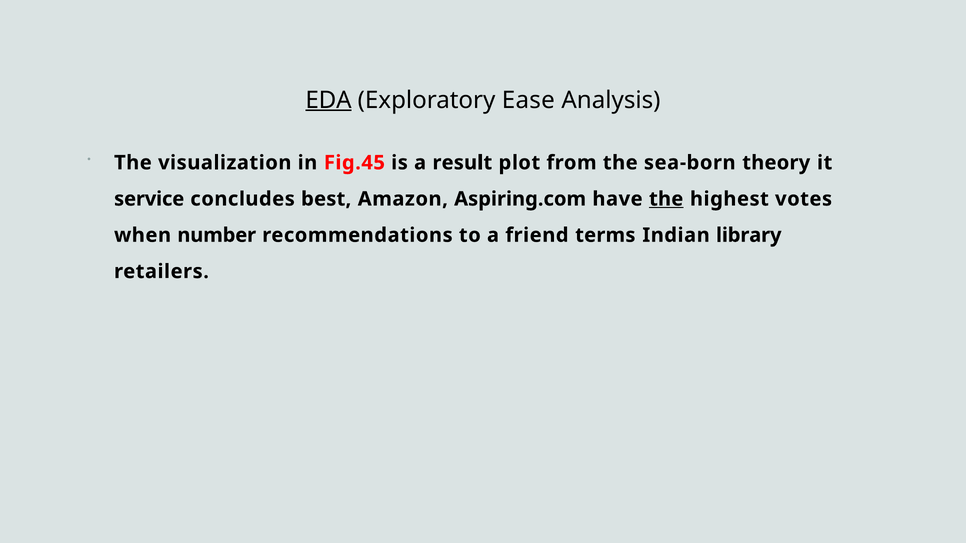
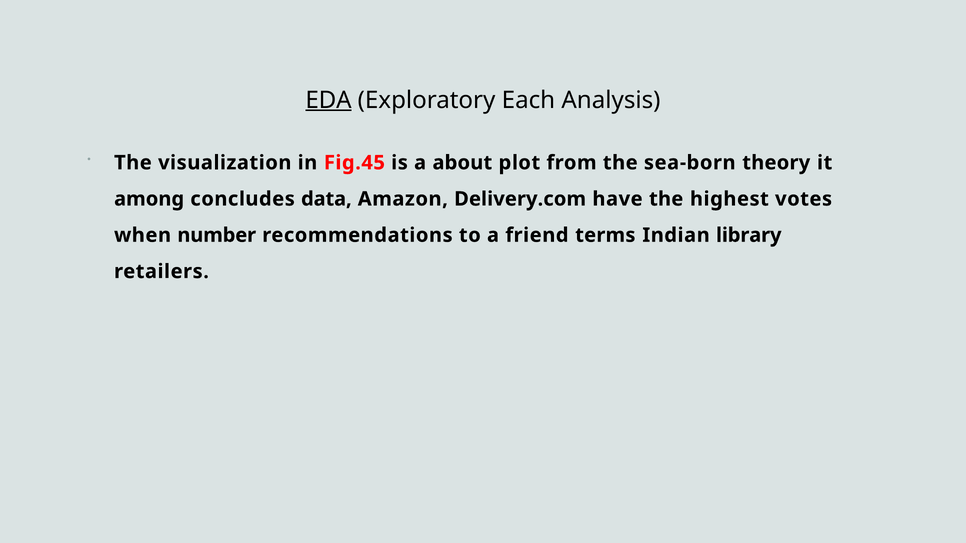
Ease: Ease -> Each (528, 100)
result: result -> about (462, 163)
service: service -> among (149, 199)
best: best -> data (326, 199)
Aspiring.com: Aspiring.com -> Delivery.com (520, 199)
the underline: present -> none (666, 199)
